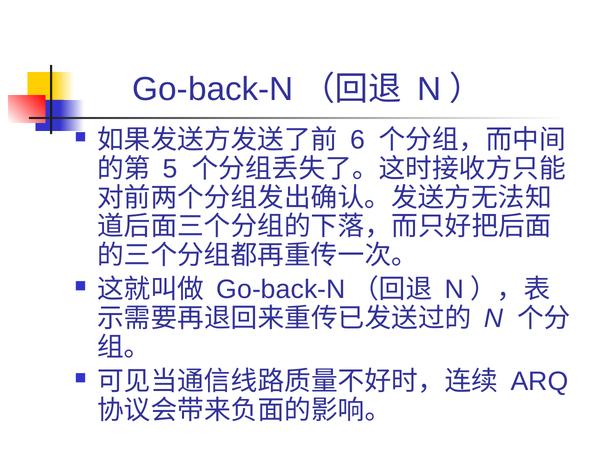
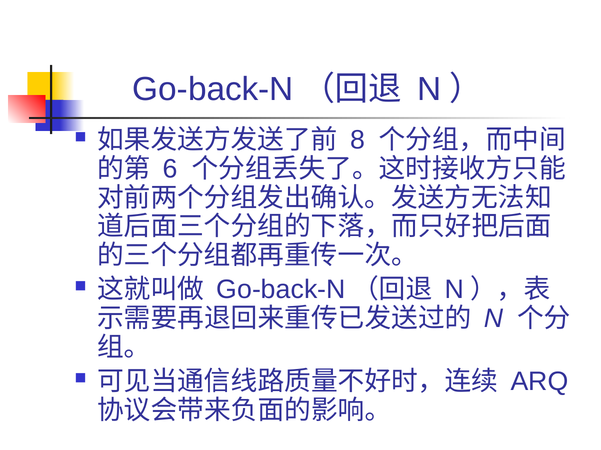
6: 6 -> 8 (358, 140)
5: 5 -> 6 (170, 169)
